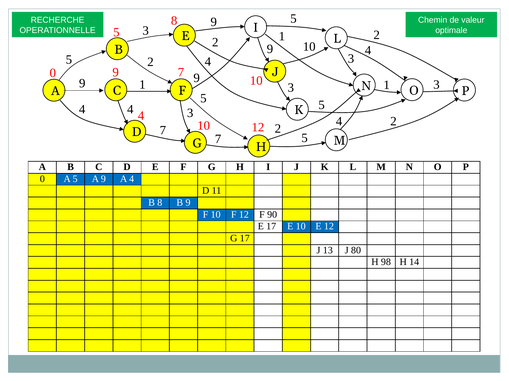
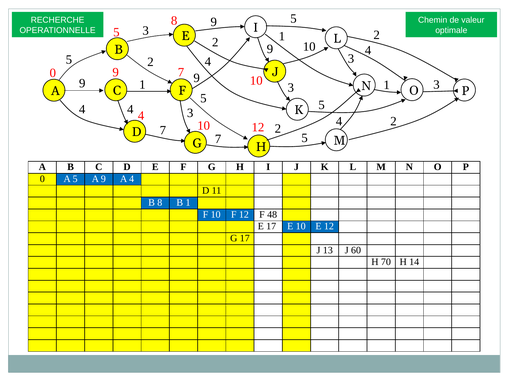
B 9: 9 -> 1 (188, 203)
90: 90 -> 48 (272, 215)
80: 80 -> 60 (356, 251)
98: 98 -> 70 (386, 263)
